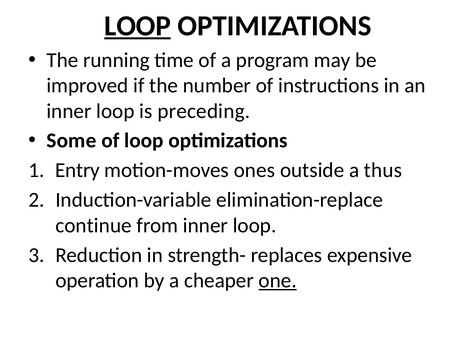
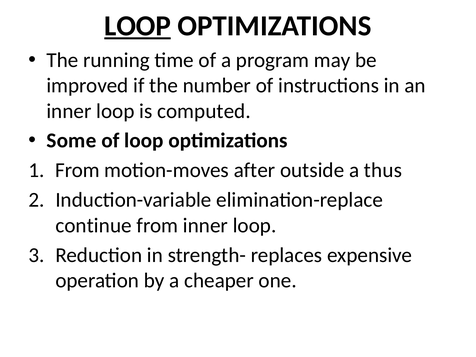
preceding: preceding -> computed (204, 111)
Entry: Entry -> From (77, 170)
ones: ones -> after (254, 170)
one underline: present -> none (278, 280)
